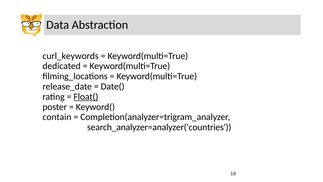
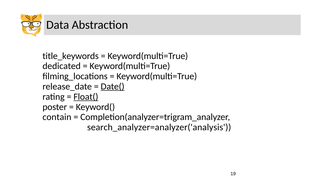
curl_keywords: curl_keywords -> title_keywords (71, 56)
Date( underline: none -> present (113, 86)
search_analyzer=analyzer('countries: search_analyzer=analyzer('countries -> search_analyzer=analyzer('analysis (159, 127)
